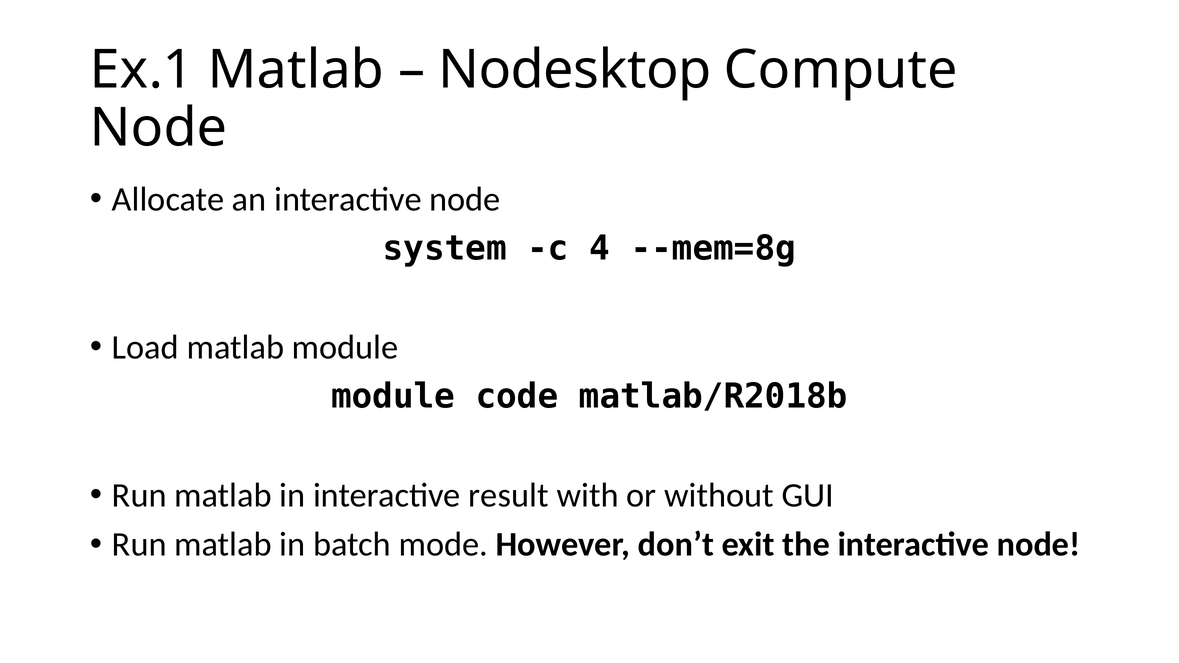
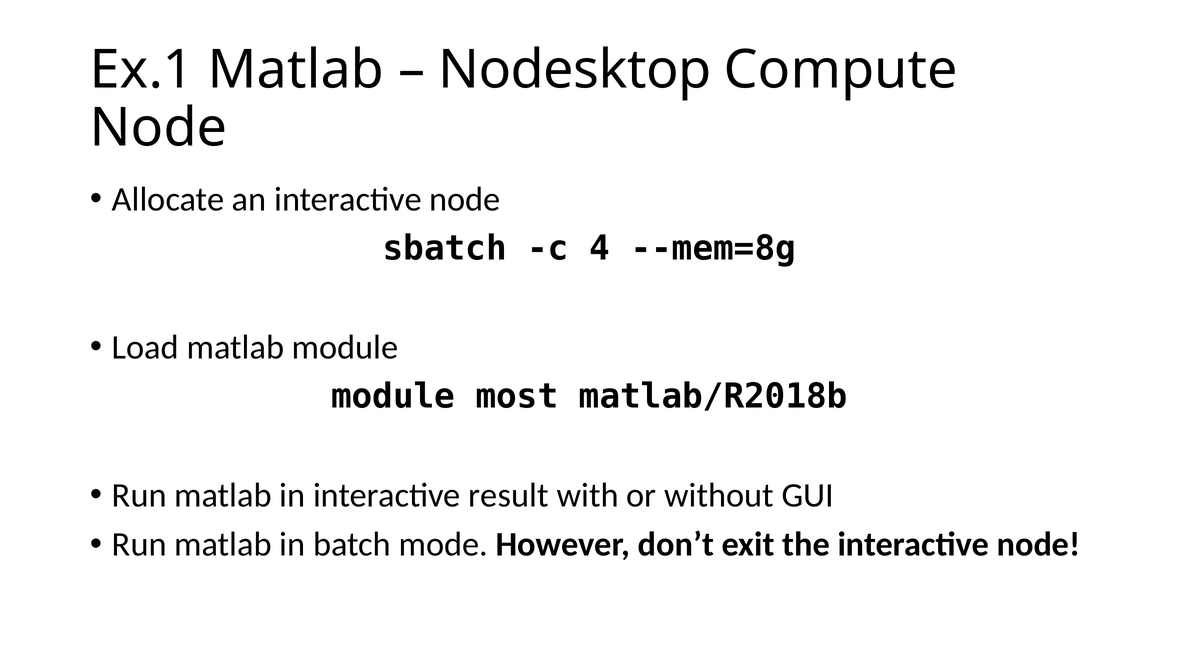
system: system -> sbatch (445, 249)
code: code -> most (517, 397)
